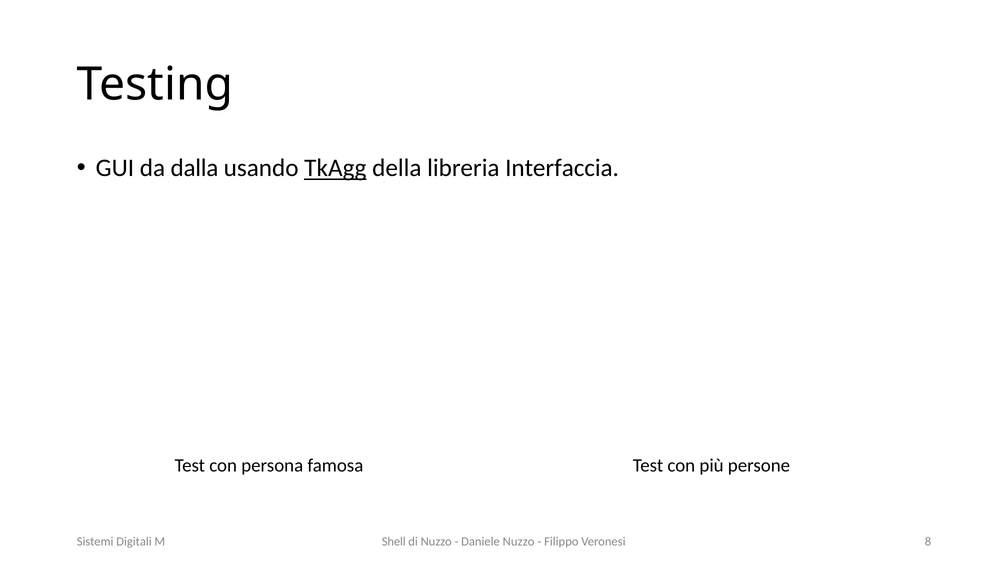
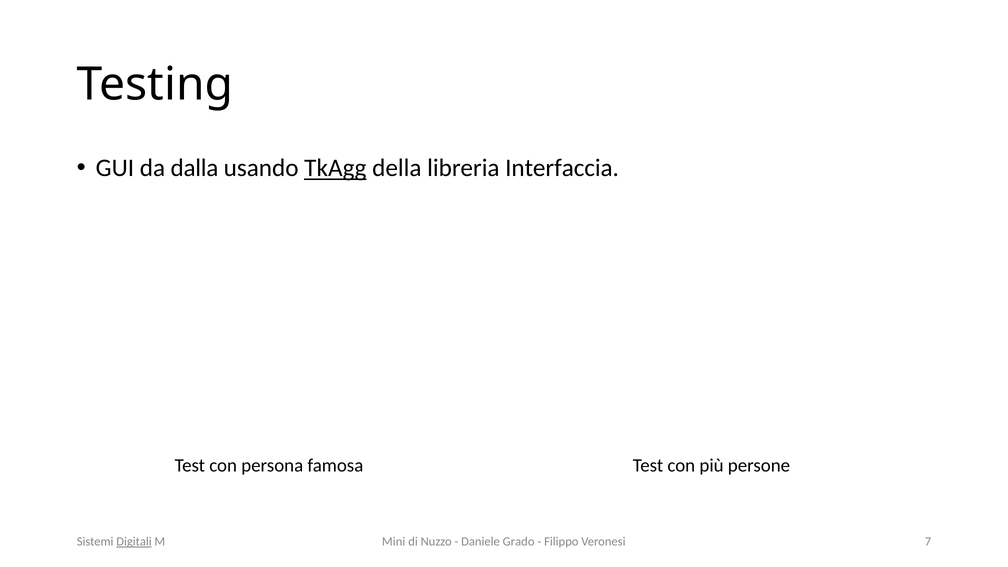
Shell: Shell -> Mini (394, 541)
Daniele Nuzzo: Nuzzo -> Grado (519, 541)
8: 8 -> 7 (928, 541)
Digitali underline: none -> present (134, 541)
